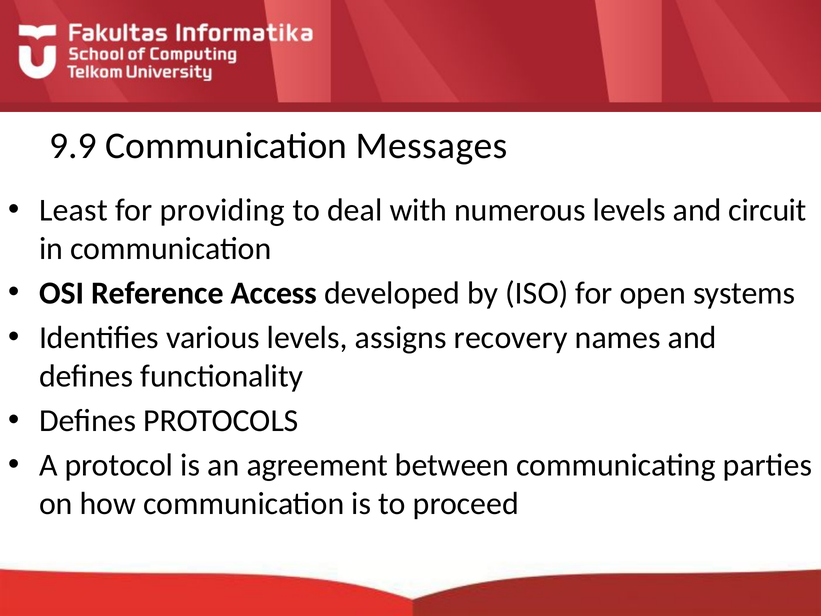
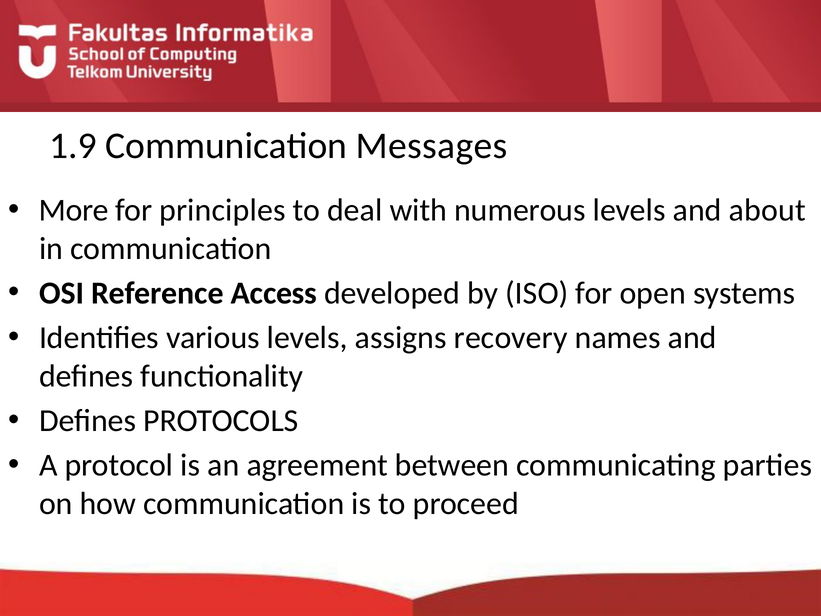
9.9: 9.9 -> 1.9 (73, 146)
Least: Least -> More (74, 210)
providing: providing -> principles (222, 210)
circuit: circuit -> about (767, 210)
